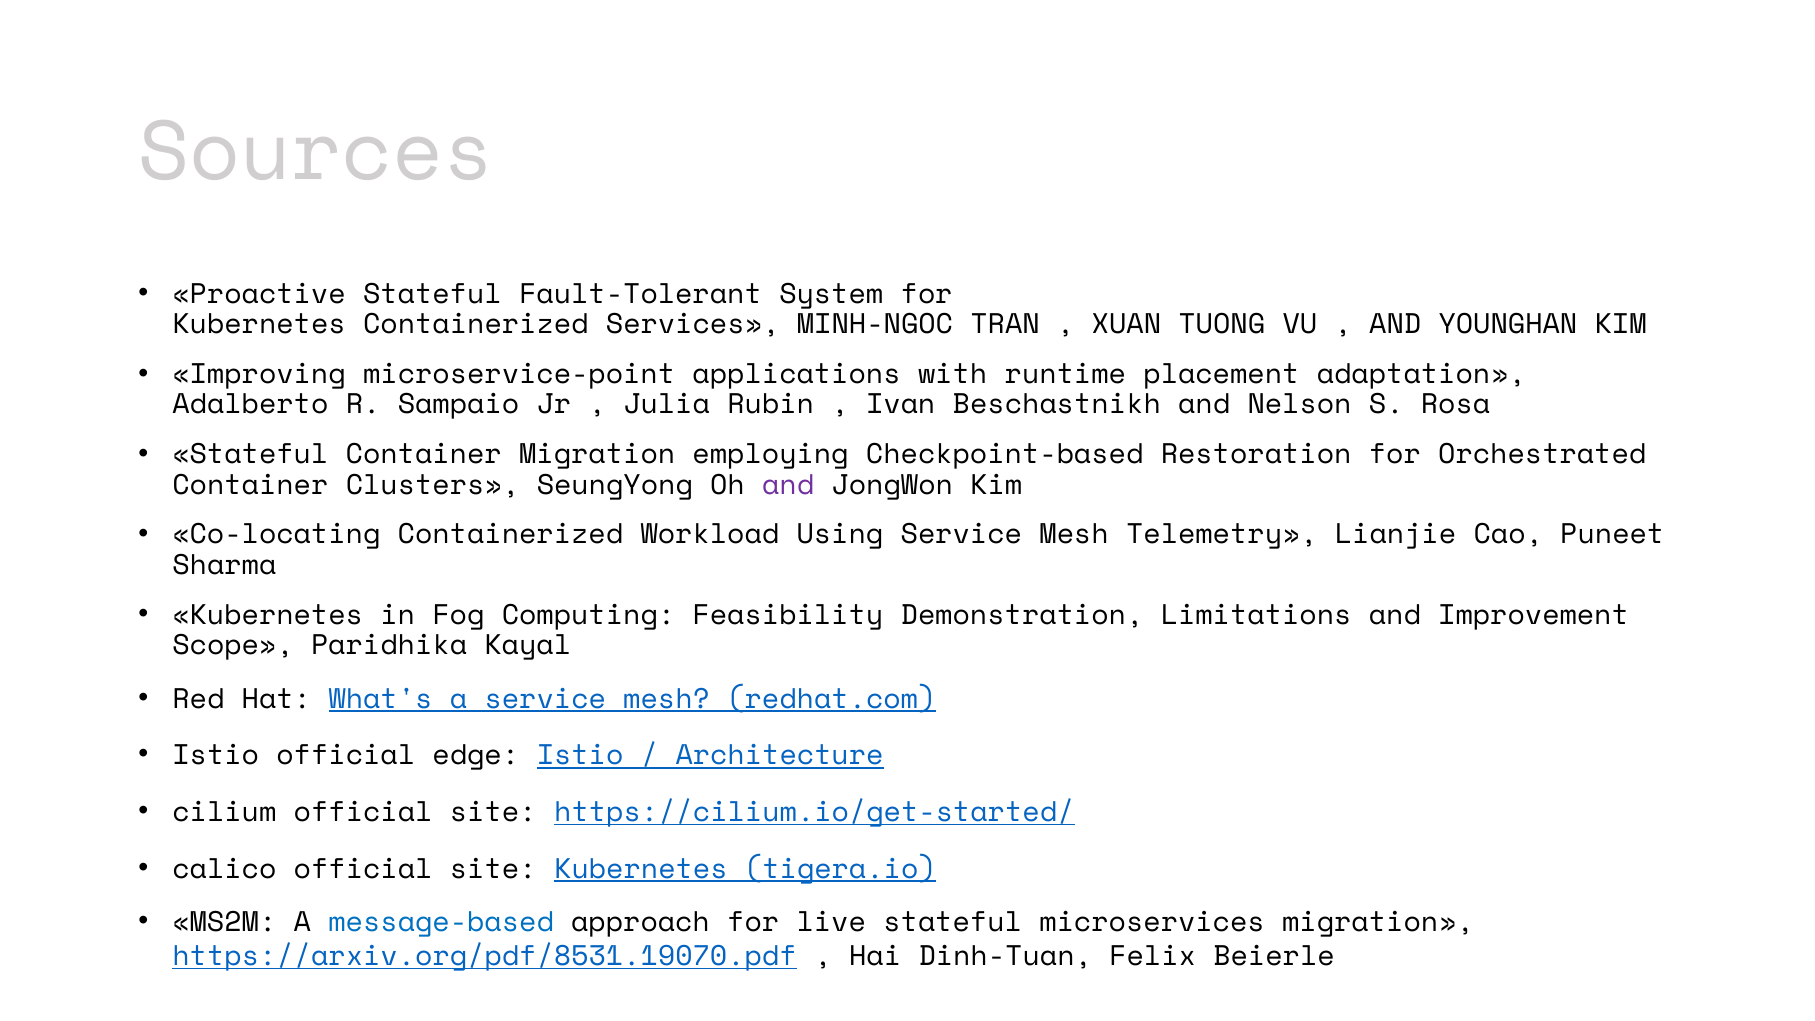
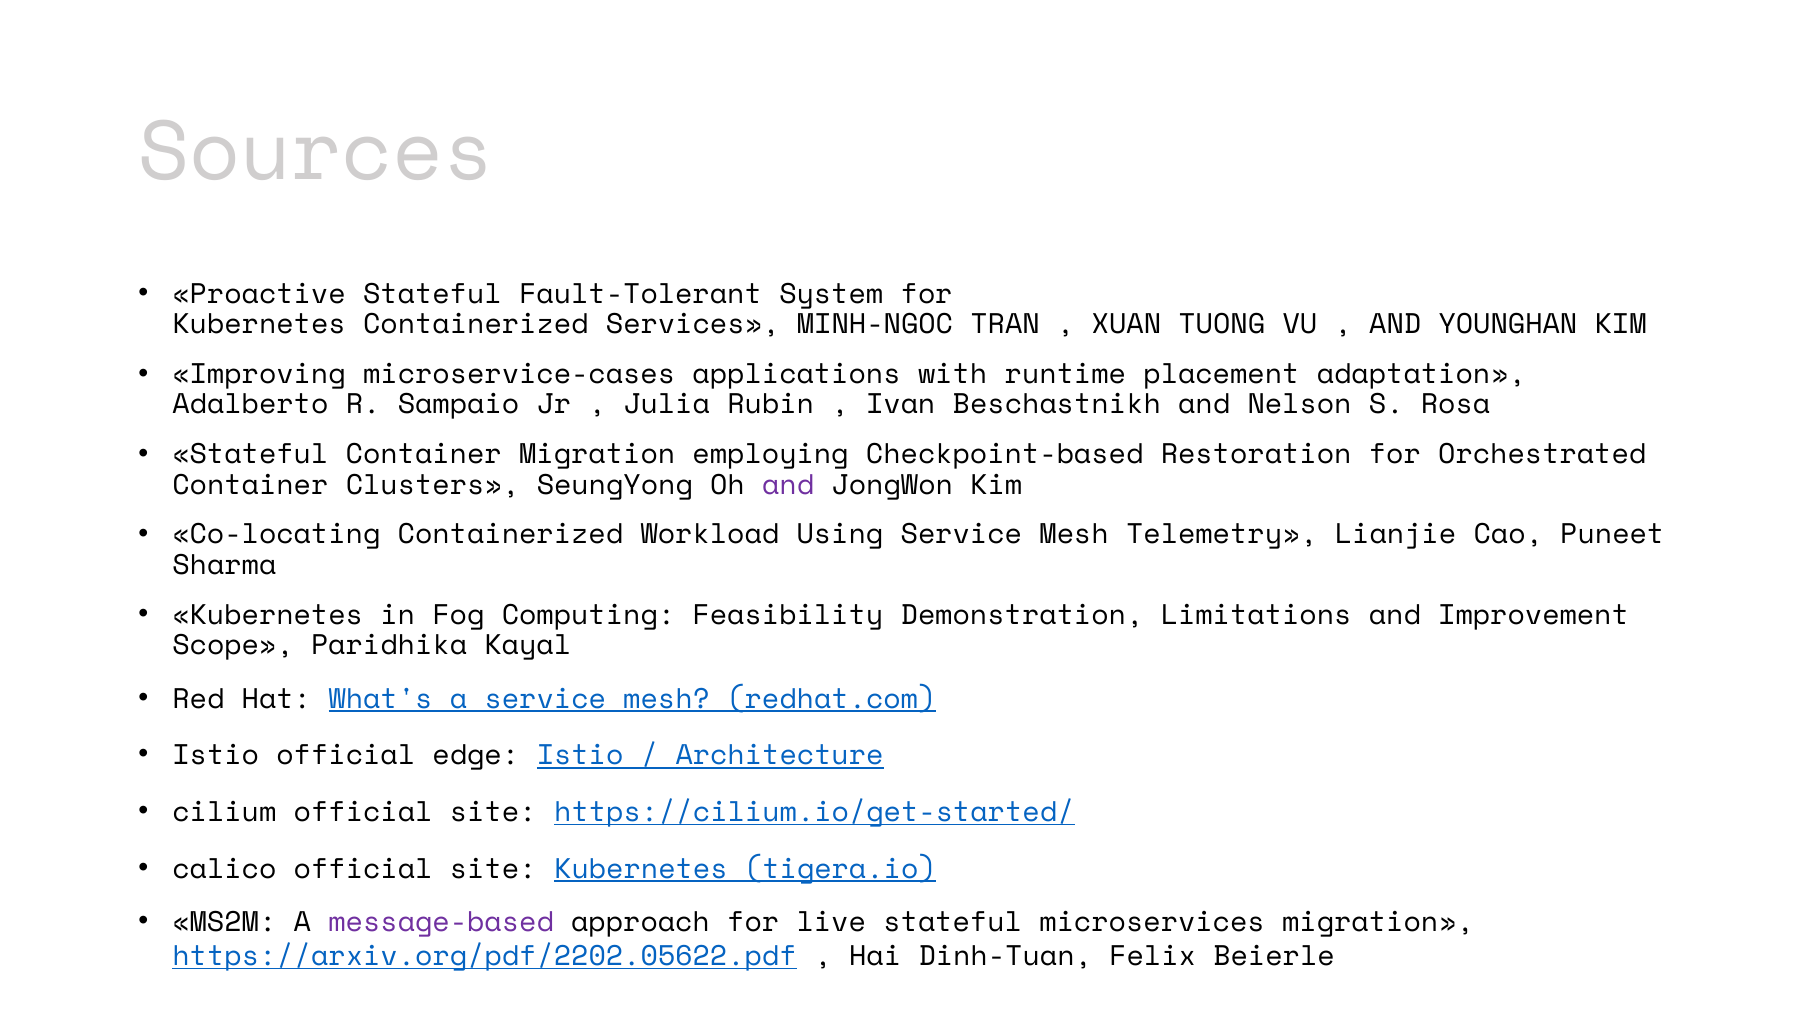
microservice-point: microservice-point -> microservice-cases (519, 374)
message-based colour: blue -> purple (441, 922)
https://arxiv.org/pdf/8531.19070.pdf: https://arxiv.org/pdf/8531.19070.pdf -> https://arxiv.org/pdf/2202.05622.pdf (485, 956)
